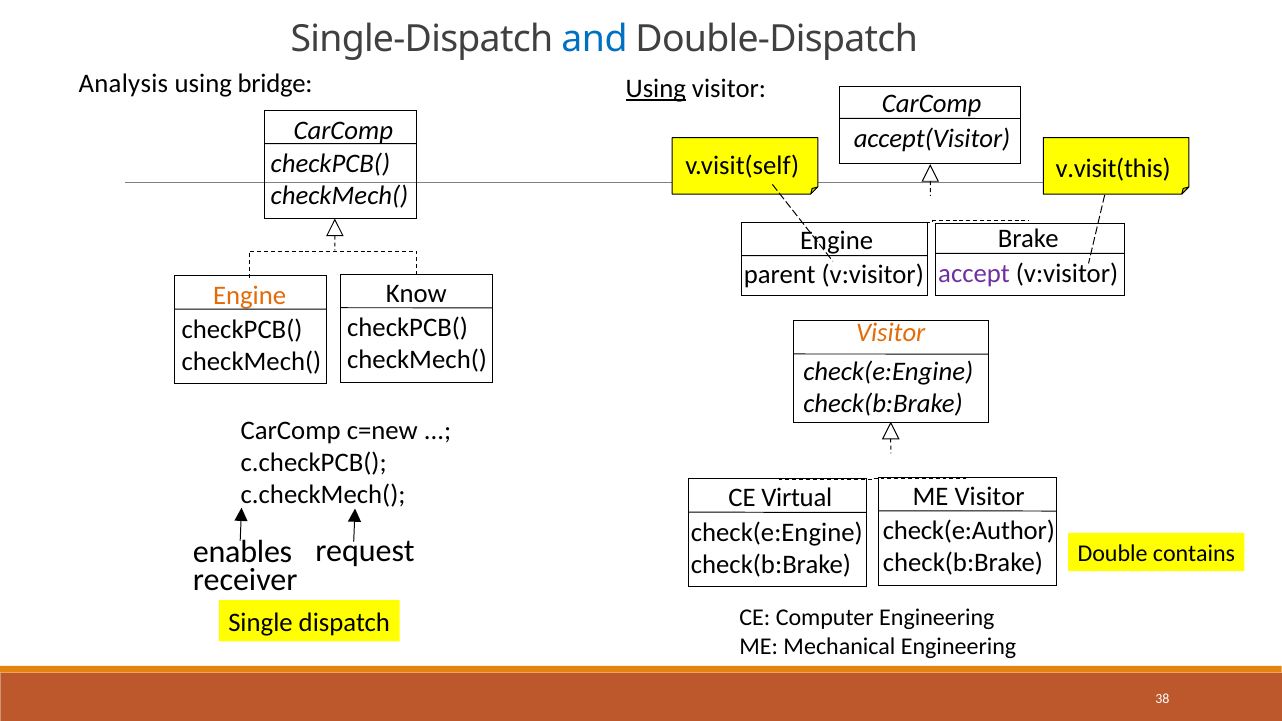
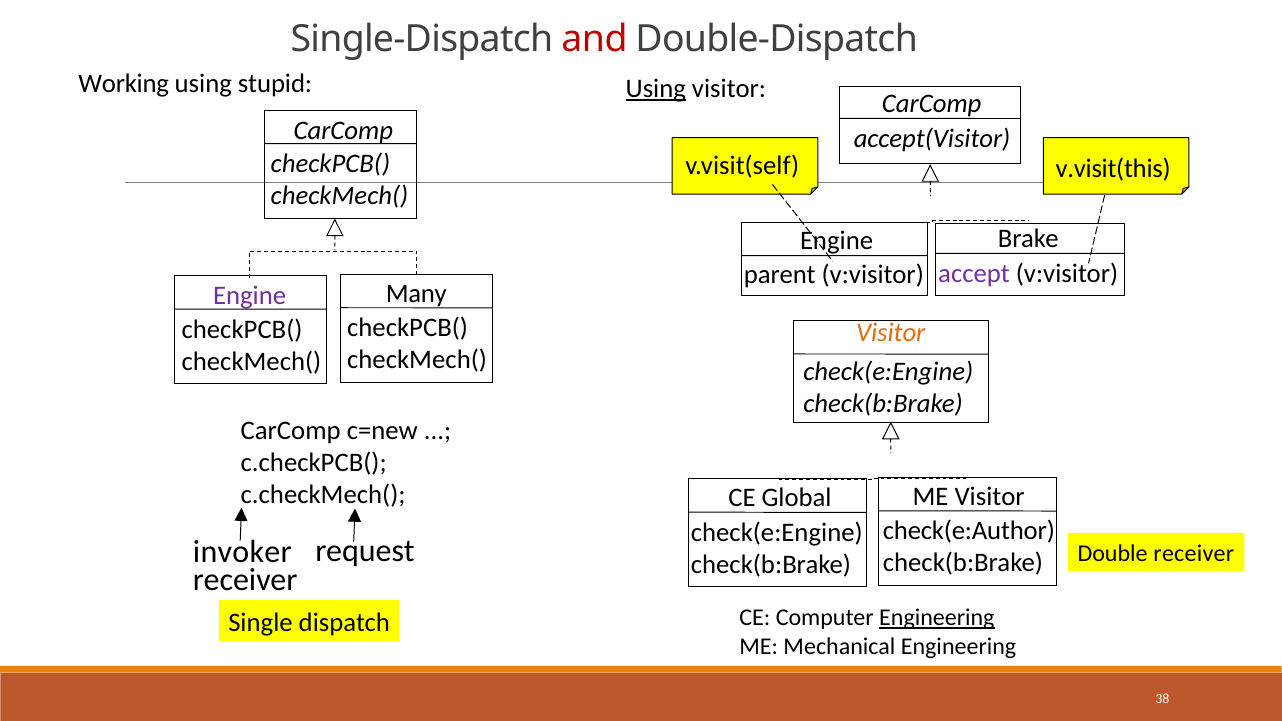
and colour: blue -> red (595, 39)
Analysis: Analysis -> Working (124, 83)
bridge: bridge -> stupid (275, 83)
Know: Know -> Many (416, 293)
Engine colour: orange -> purple (250, 296)
Virtual: Virtual -> Global (797, 498)
enables: enables -> invoker (242, 552)
Double contains: contains -> receiver (1194, 554)
Engineering underline: none -> present (937, 618)
